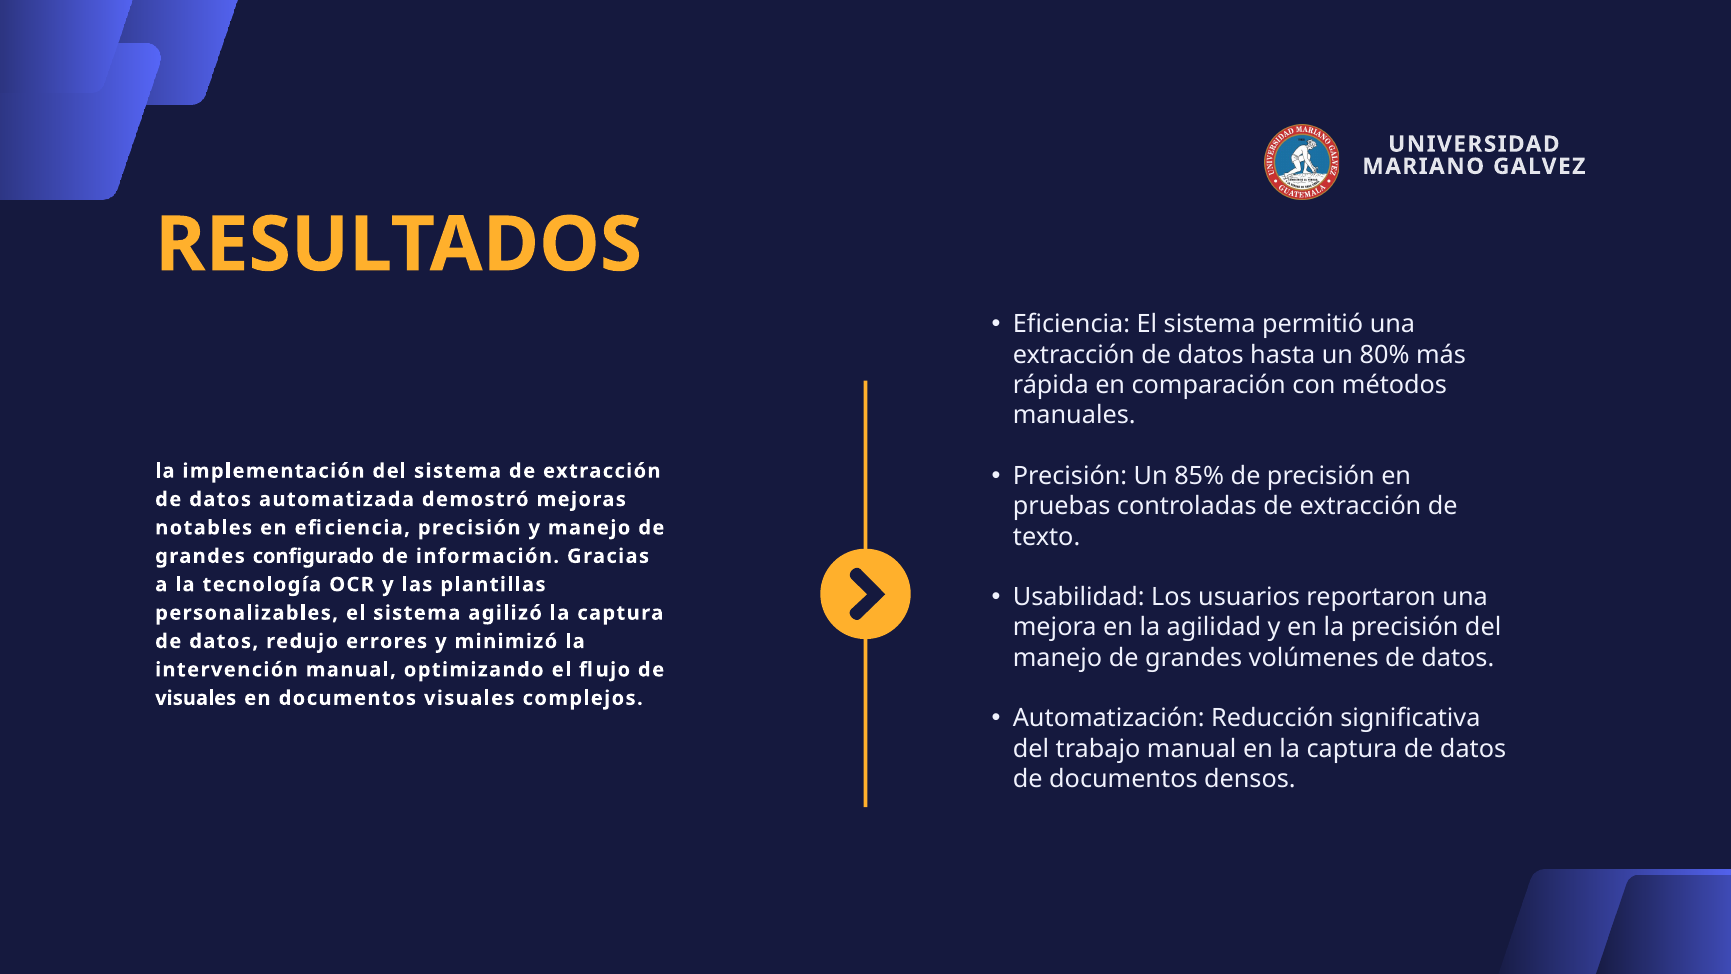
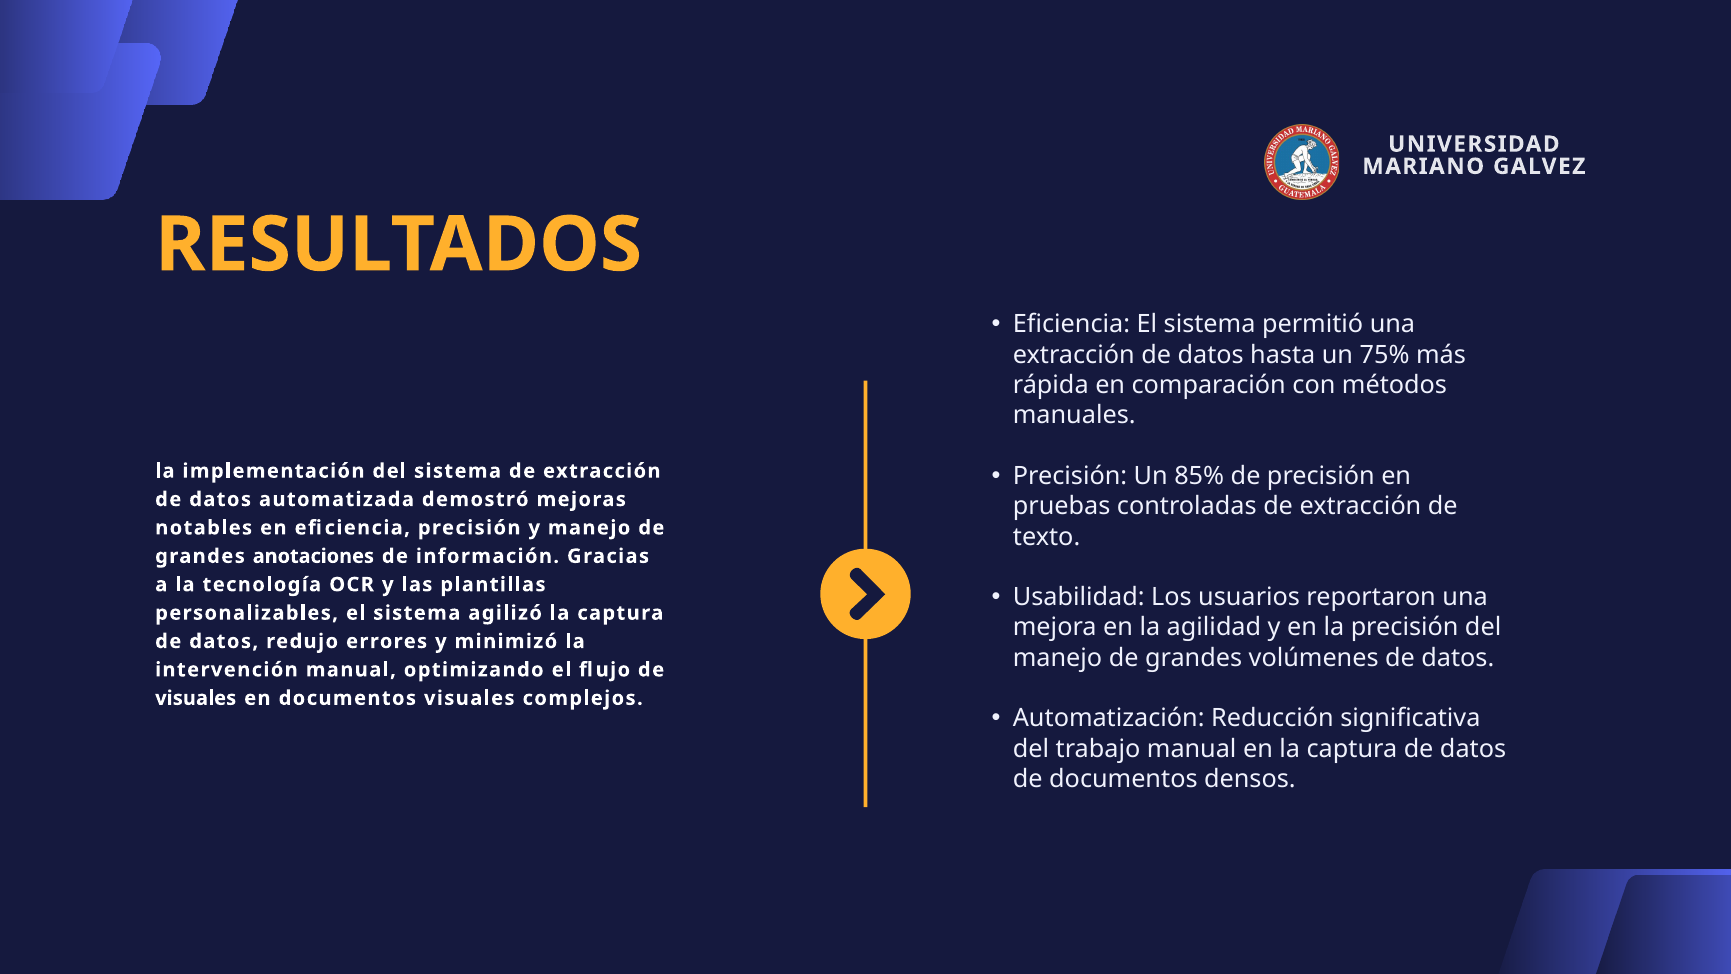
80%: 80% -> 75% (1385, 355)
configurado: configurado -> anotaciones (313, 556)
